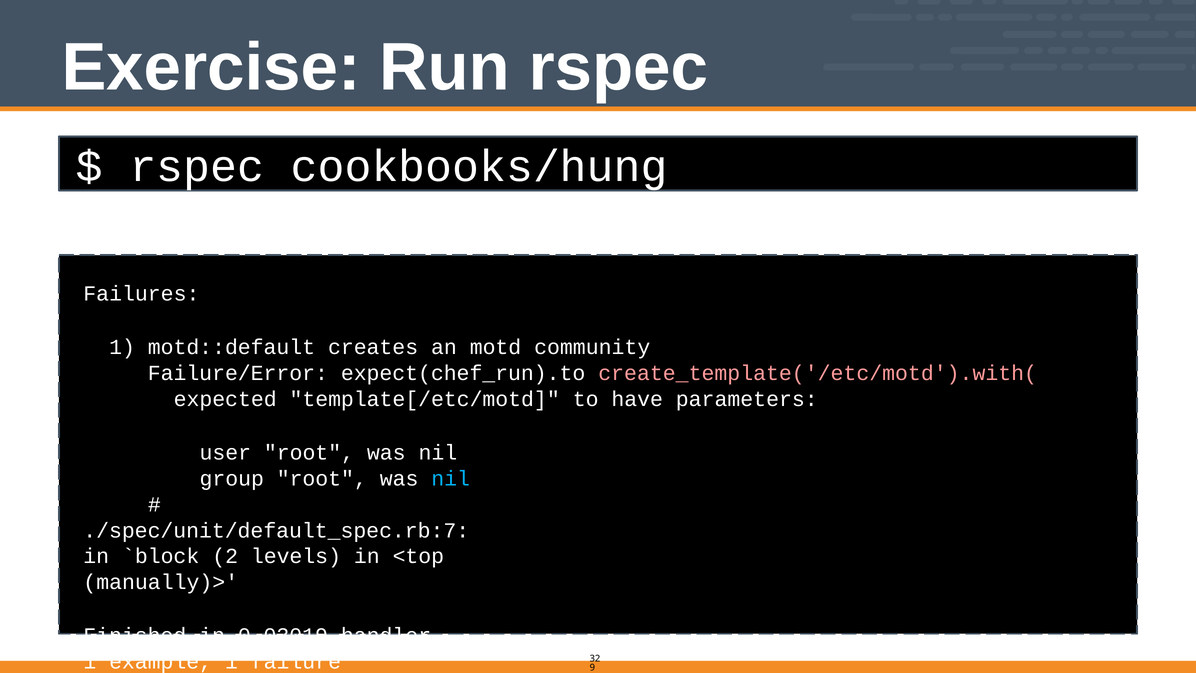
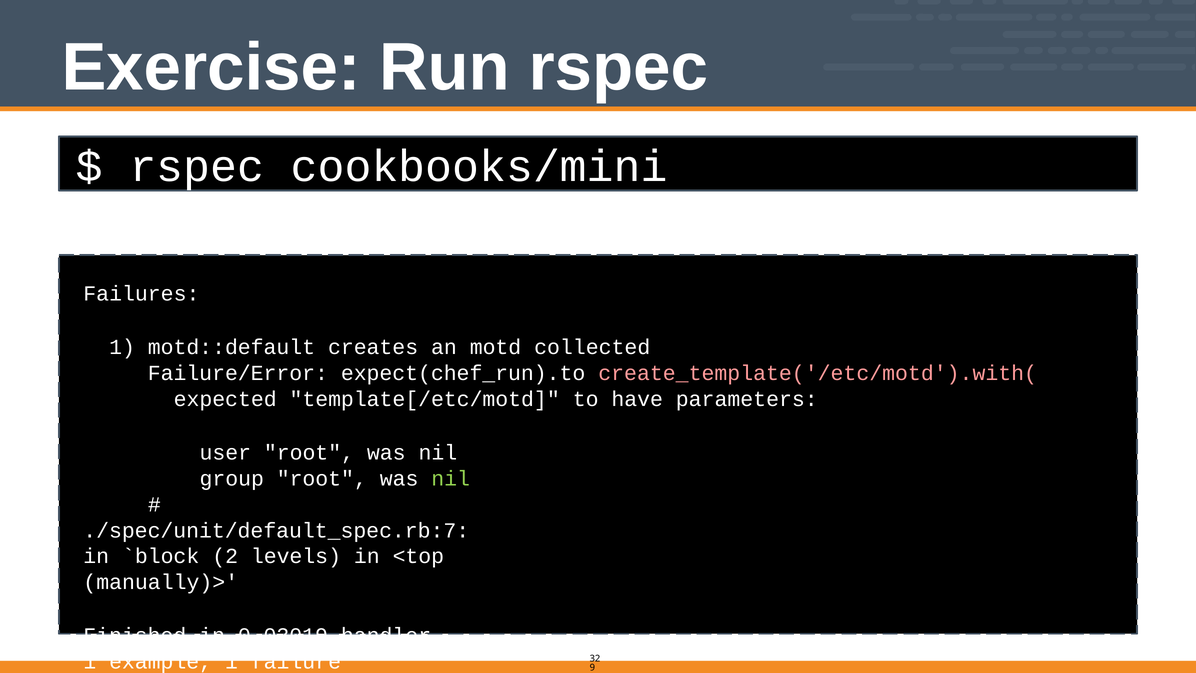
cookbooks/hung: cookbooks/hung -> cookbooks/mini (479, 166)
community: community -> collected (592, 347)
nil colour: light blue -> light green (451, 479)
